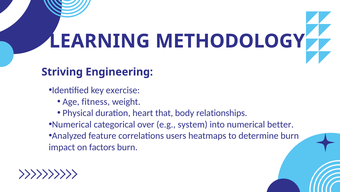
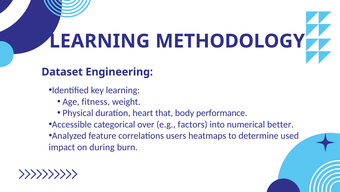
Striving: Striving -> Dataset (62, 72)
key exercise: exercise -> learning (123, 90)
relationships: relationships -> performance (222, 113)
Numerical: Numerical -> Accessible (72, 124)
system: system -> factors (193, 124)
determine burn: burn -> used (290, 135)
factors: factors -> during (102, 147)
